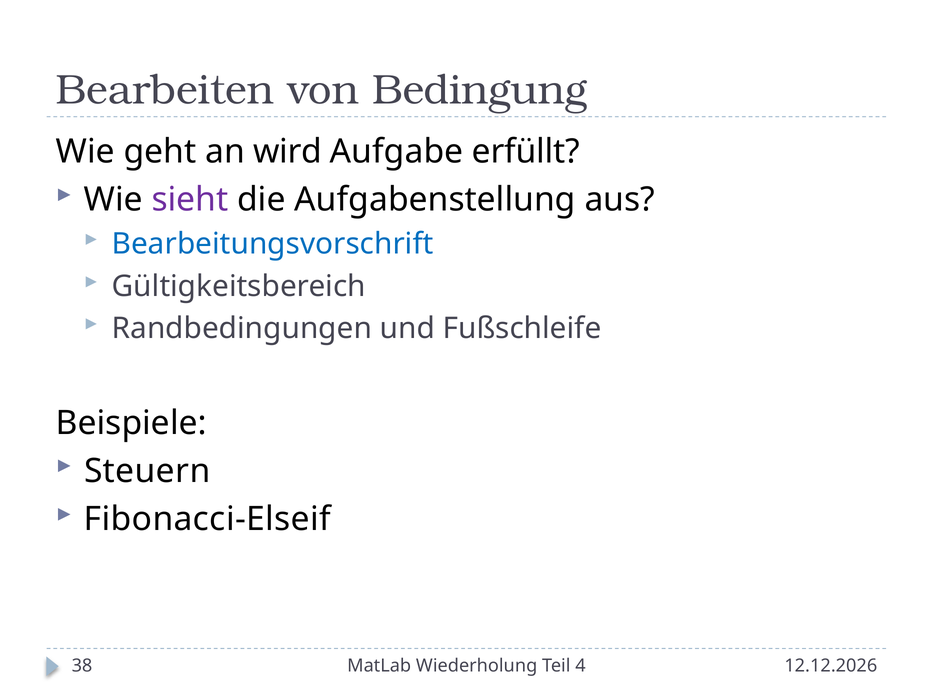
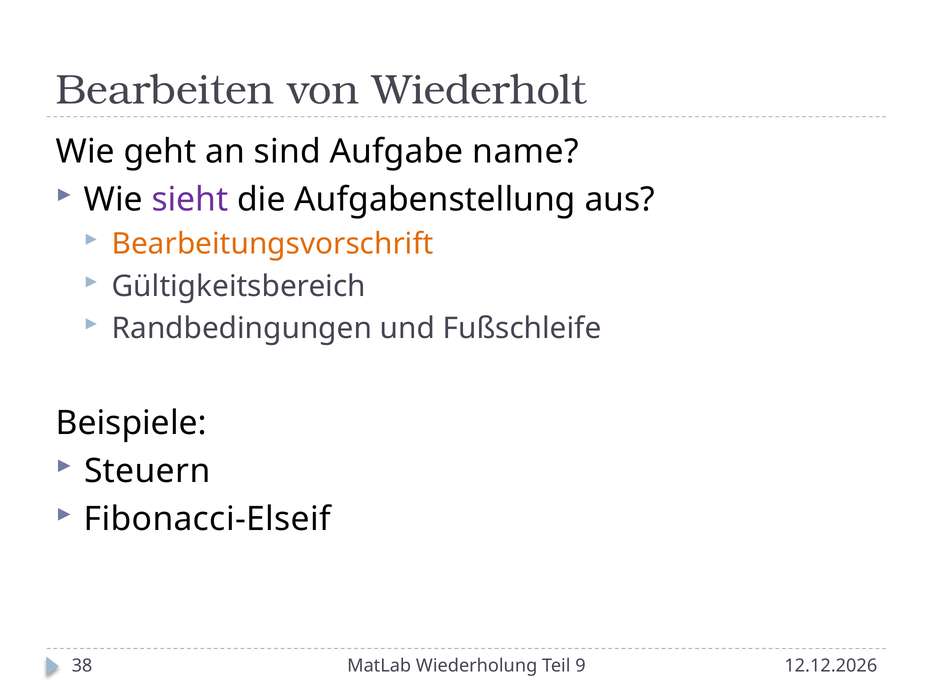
Bedingung: Bedingung -> Wiederholt (480, 90)
wird: wird -> sind (287, 152)
erfüllt: erfüllt -> name (526, 152)
Bearbeitungsvorschrift colour: blue -> orange (273, 244)
4: 4 -> 9 (580, 665)
